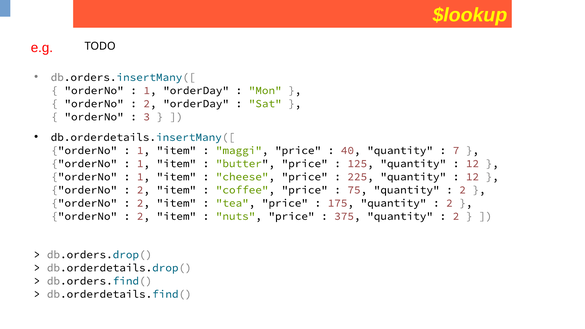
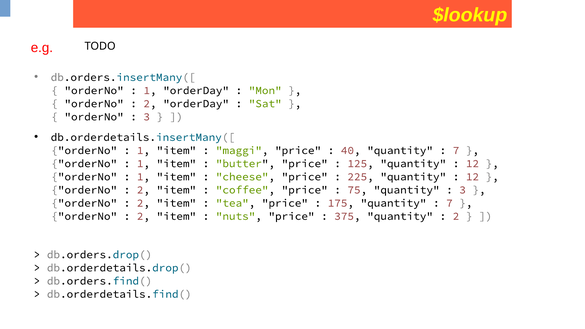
2: 2 -> 3 (463, 190)
2: 2 -> 7 (449, 203)
